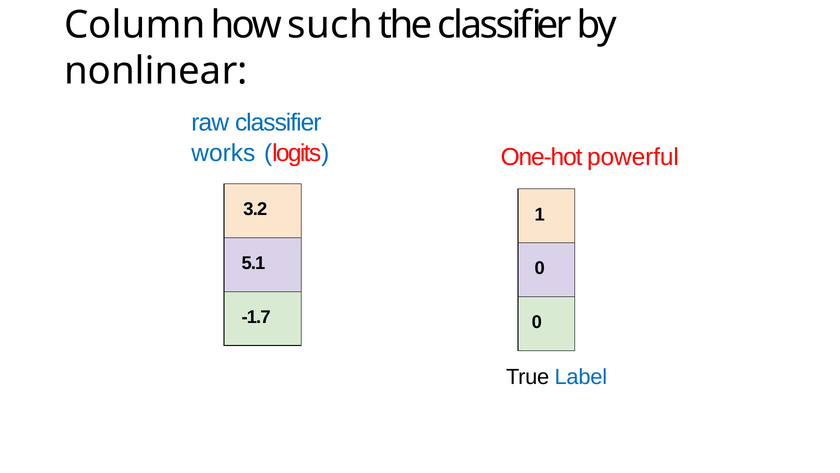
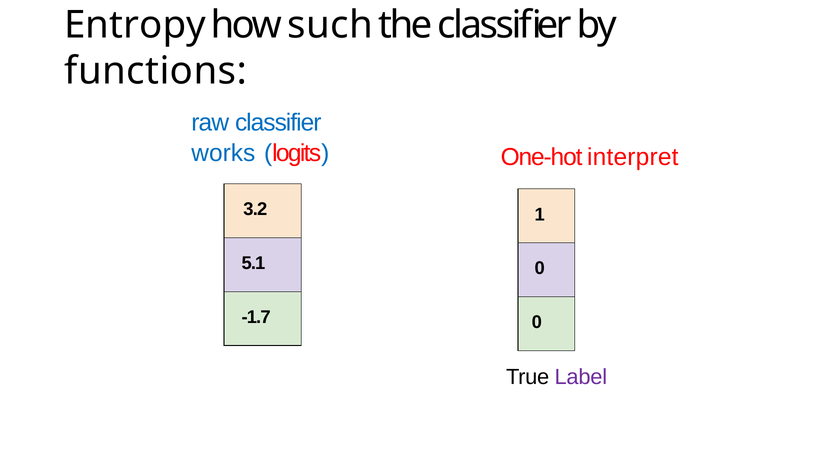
Column: Column -> Entropy (135, 25)
nonlinear: nonlinear -> functions (156, 71)
powerful: powerful -> interpret (633, 157)
Label colour: blue -> purple (581, 377)
